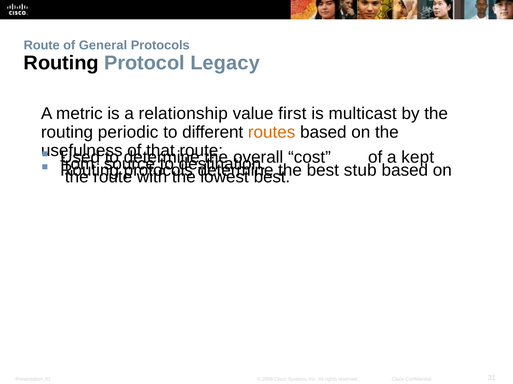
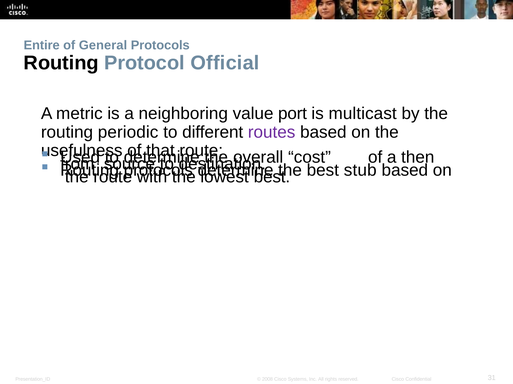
Route: Route -> Entire (42, 46)
Legacy: Legacy -> Official (225, 63)
relationship: relationship -> neighboring (183, 114)
first: first -> port (293, 114)
routes colour: orange -> purple (272, 132)
kept: kept -> then (418, 158)
